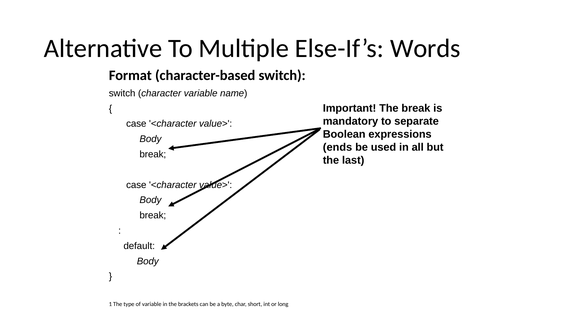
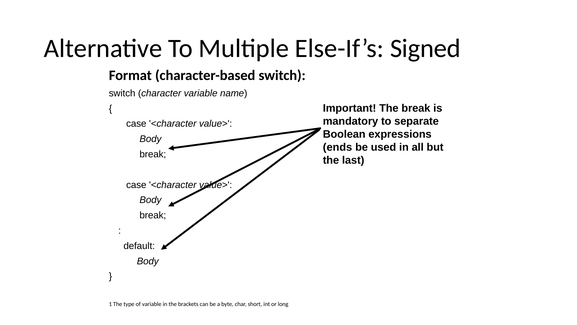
Words: Words -> Signed (425, 48)
